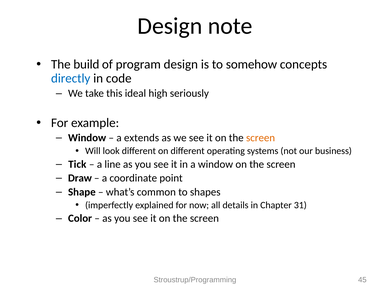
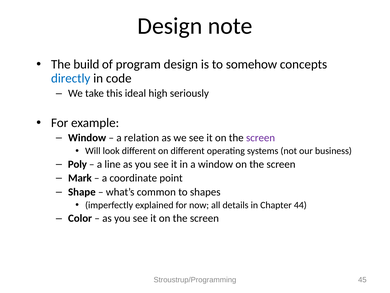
extends: extends -> relation (142, 138)
screen colour: orange -> purple (261, 138)
Tick: Tick -> Poly (77, 164)
Draw: Draw -> Mark (80, 178)
31: 31 -> 44 (300, 205)
